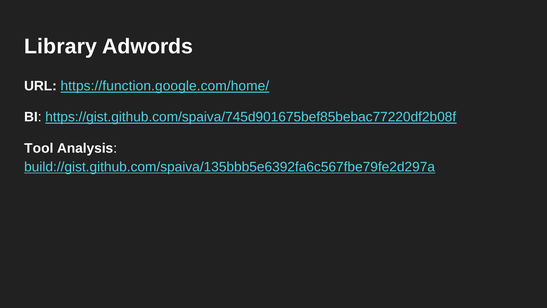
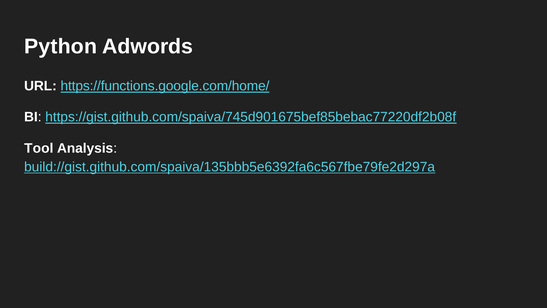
Library: Library -> Python (61, 46)
https://function.google.com/home/: https://function.google.com/home/ -> https://functions.google.com/home/ (165, 86)
